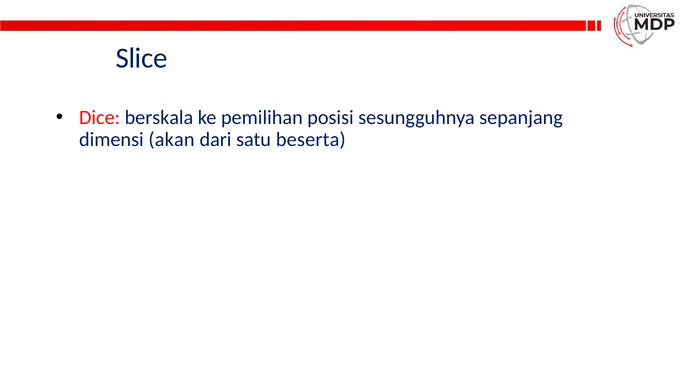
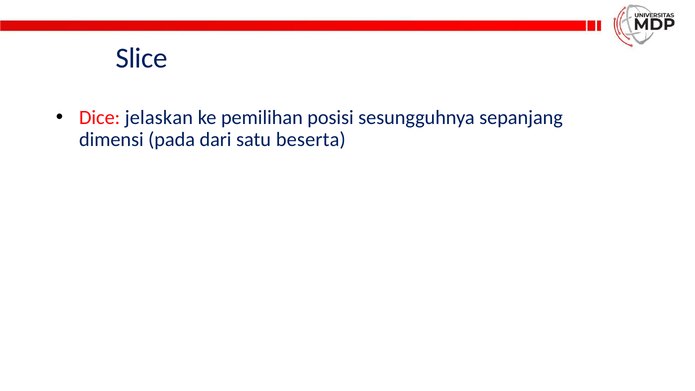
berskala: berskala -> jelaskan (159, 118)
akan: akan -> pada (172, 139)
